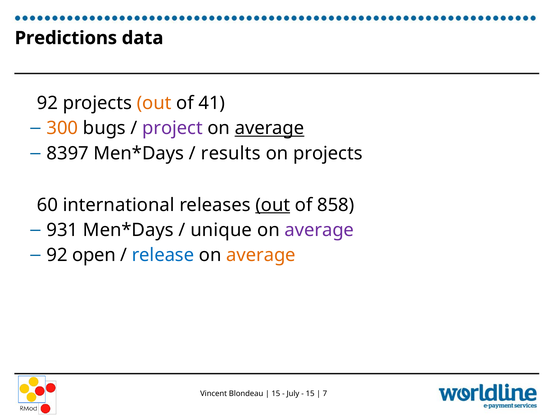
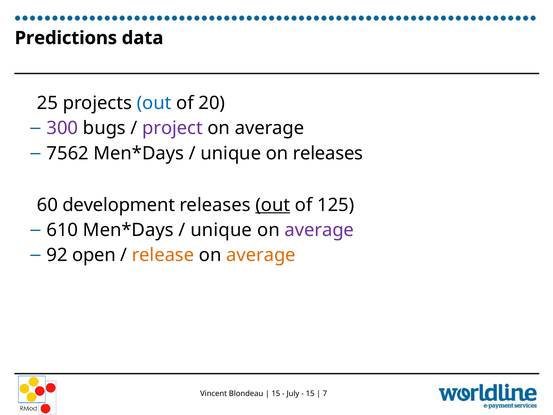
92: 92 -> 25 (47, 103)
out colour: orange -> blue (154, 103)
41: 41 -> 20 (212, 103)
300 colour: orange -> purple (62, 128)
average underline: present -> none (269, 128)
8397: 8397 -> 7562 (68, 153)
results: results -> unique (231, 153)
on projects: projects -> releases (328, 153)
international: international -> development (119, 205)
858: 858 -> 125 (336, 205)
931: 931 -> 610 (62, 230)
release colour: blue -> orange (163, 255)
